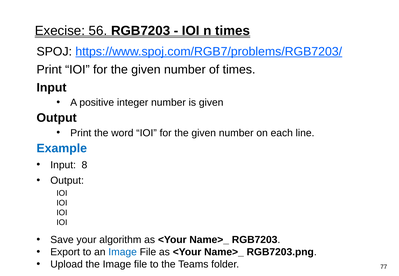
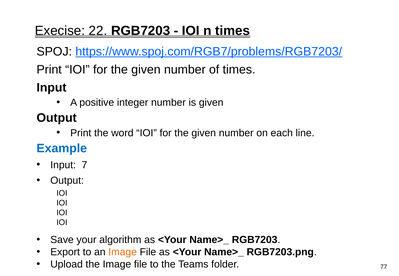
56: 56 -> 22 (98, 31)
8: 8 -> 7 (84, 165)
Image colour: blue -> orange (123, 252)
